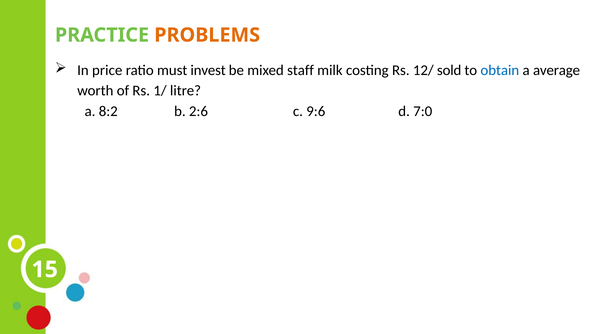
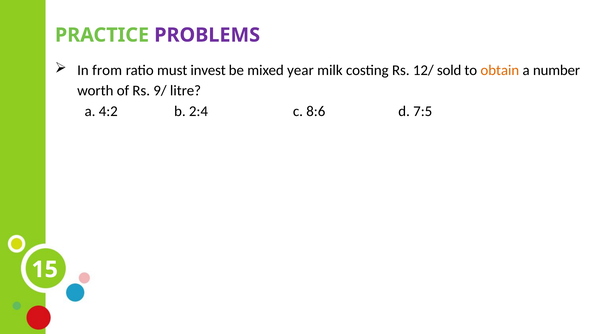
PROBLEMS colour: orange -> purple (207, 35)
price: price -> from (107, 70)
staff: staff -> year (300, 70)
obtain colour: blue -> orange (500, 70)
average: average -> number (557, 70)
1/: 1/ -> 9/ (160, 91)
8:2: 8:2 -> 4:2 (108, 111)
2:6: 2:6 -> 2:4 (198, 111)
9:6: 9:6 -> 8:6 (316, 111)
7:0: 7:0 -> 7:5 (423, 111)
